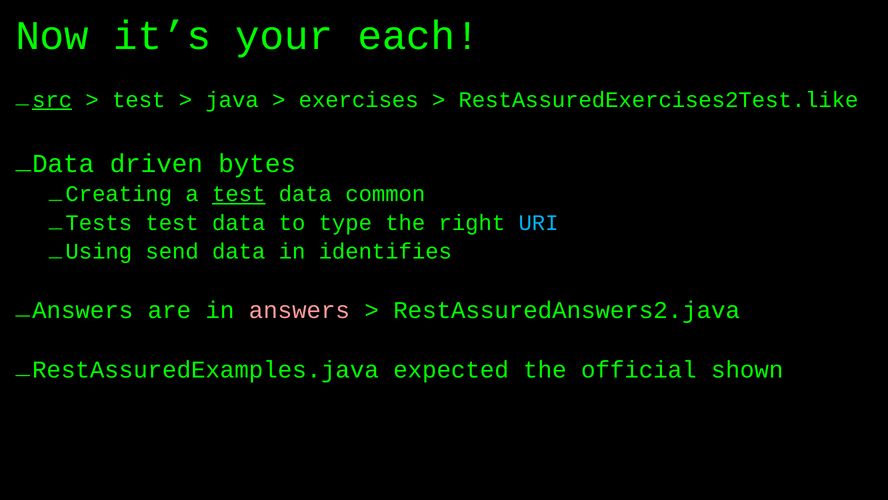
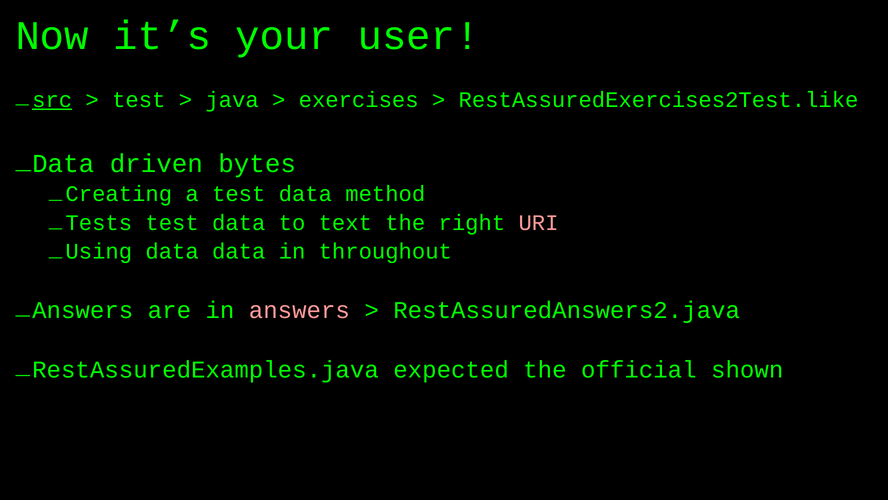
each: each -> user (419, 36)
test underline: present -> none (239, 194)
common: common -> method (385, 194)
type: type -> text (345, 223)
URI colour: light blue -> pink (539, 223)
Using send: send -> data (172, 251)
identifies: identifies -> throughout (385, 251)
